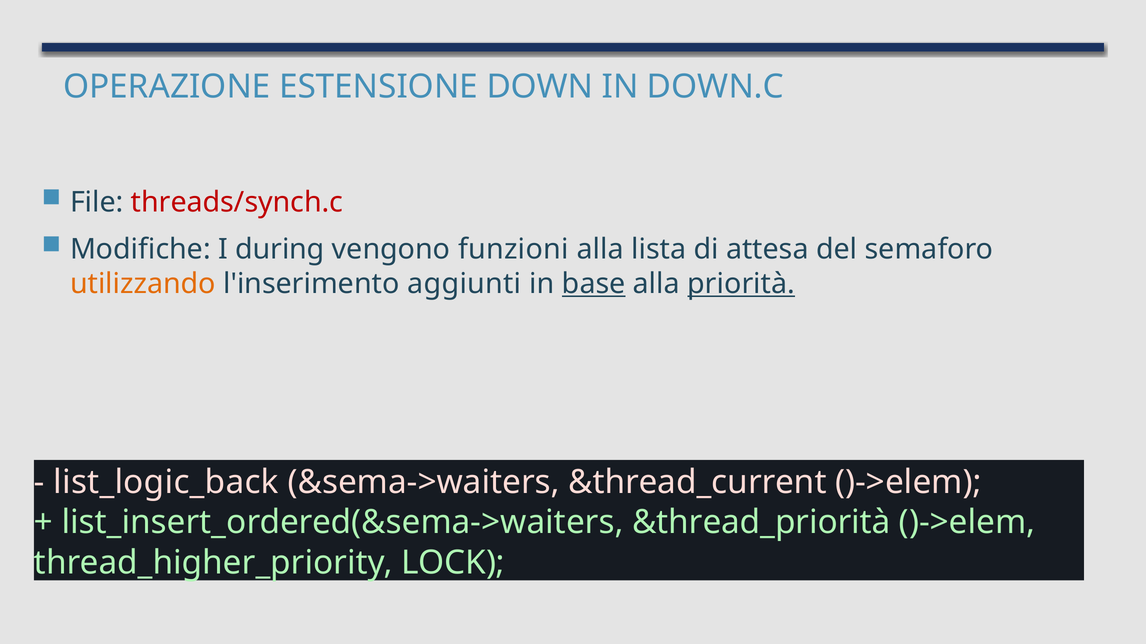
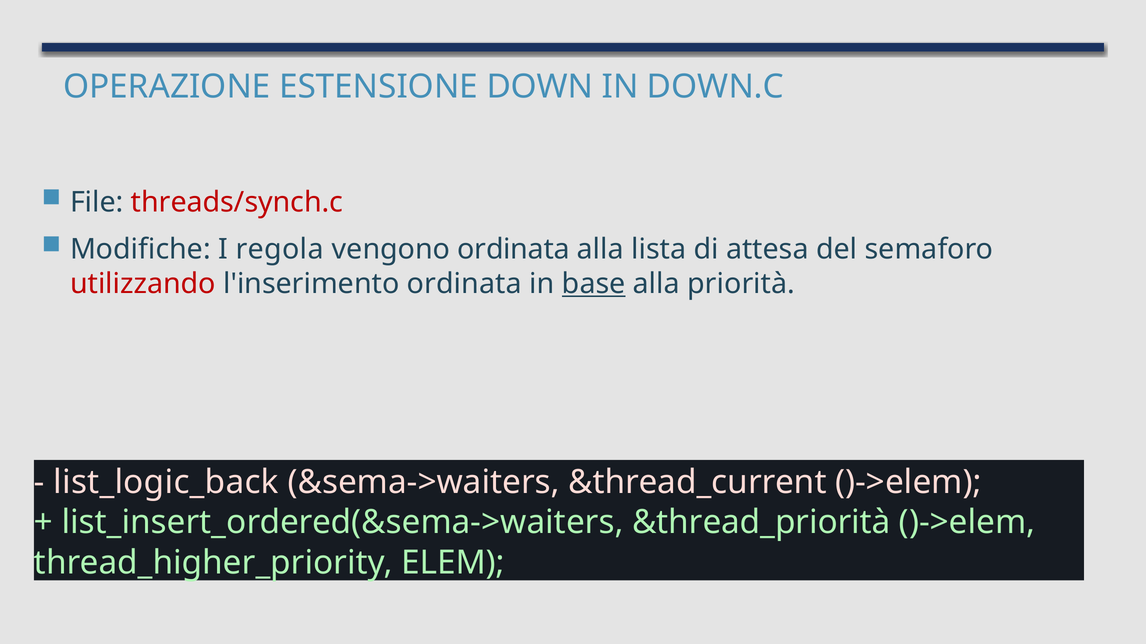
during: during -> regola (280, 250)
vengono funzioni: funzioni -> ordinata (514, 250)
utilizzando colour: orange -> red (143, 284)
l'inserimento aggiunti: aggiunti -> ordinata (464, 284)
priorità underline: present -> none (741, 284)
LOCK: LOCK -> ELEM (453, 563)
